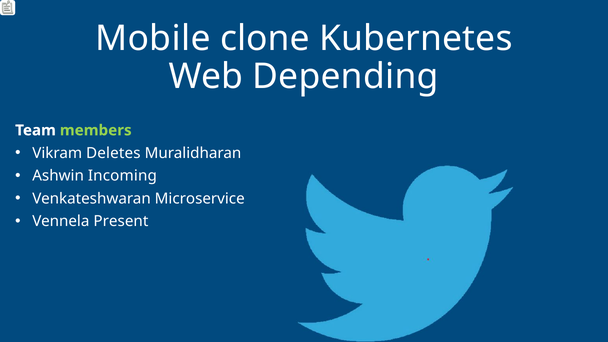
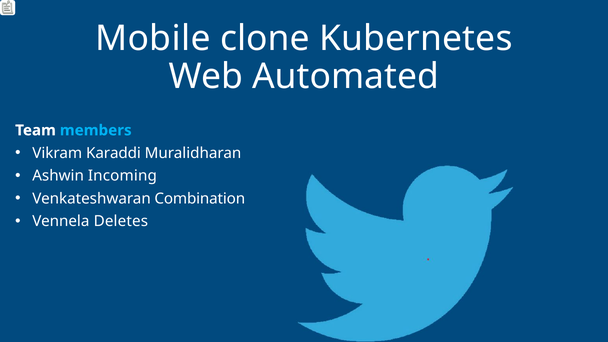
Depending: Depending -> Automated (346, 77)
members colour: light green -> light blue (96, 130)
Deletes: Deletes -> Karaddi (113, 153)
Microservice: Microservice -> Combination (200, 199)
Present: Present -> Deletes (121, 221)
